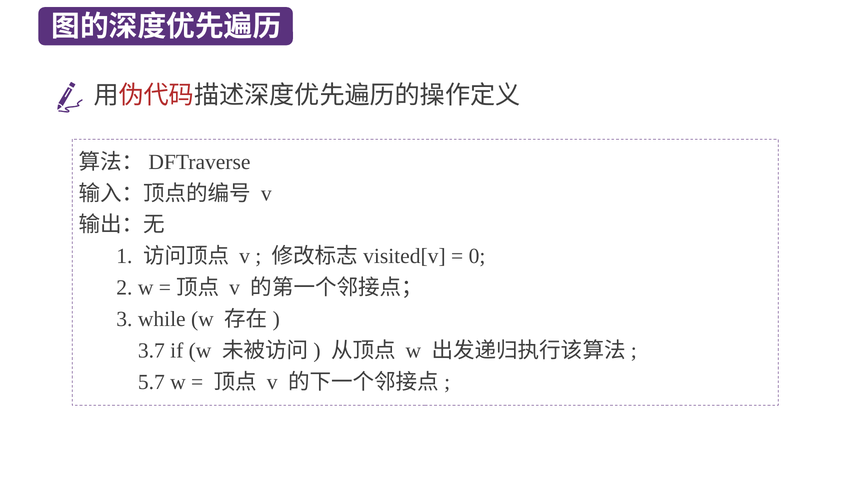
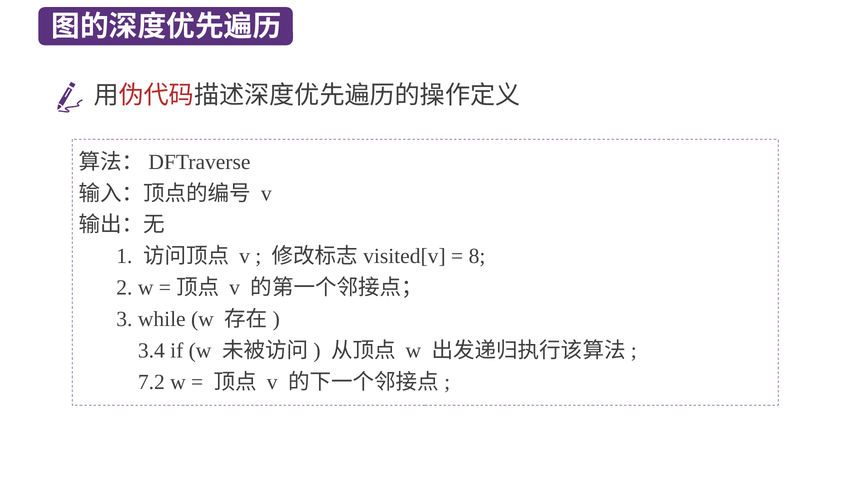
0: 0 -> 8 (477, 256)
3.7: 3.7 -> 3.4 (151, 351)
5.7: 5.7 -> 7.2 (151, 382)
